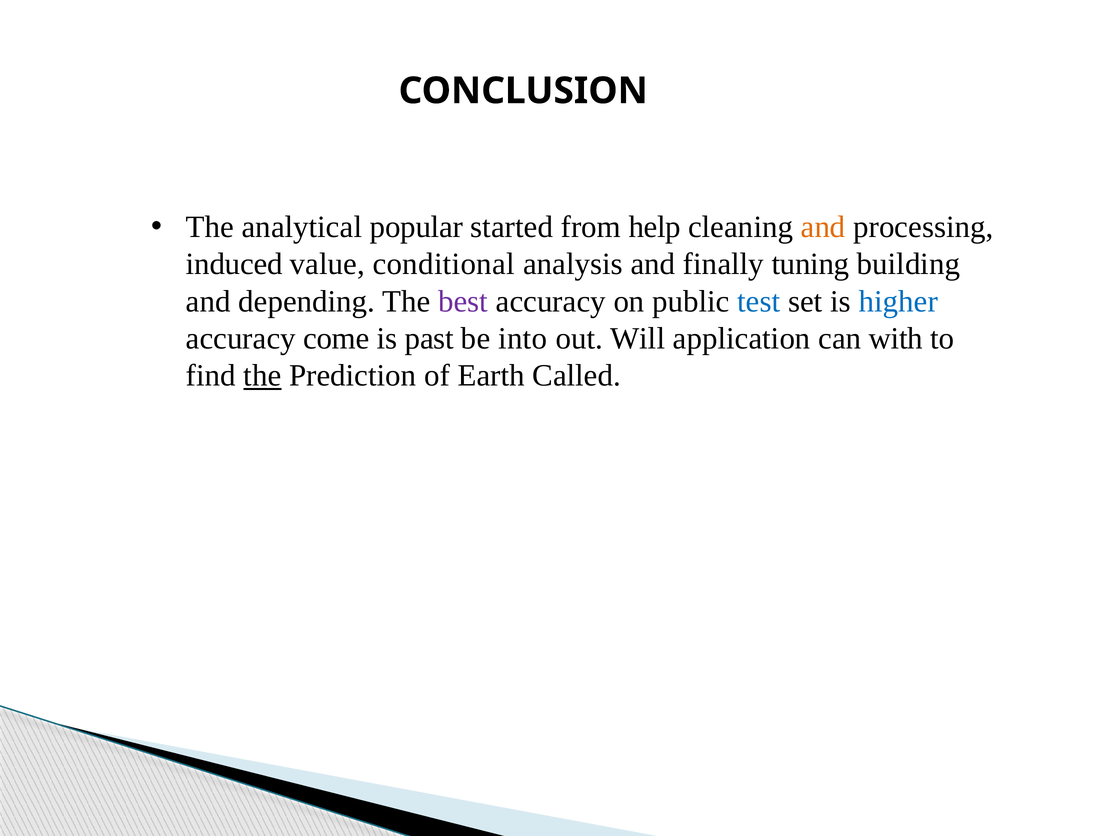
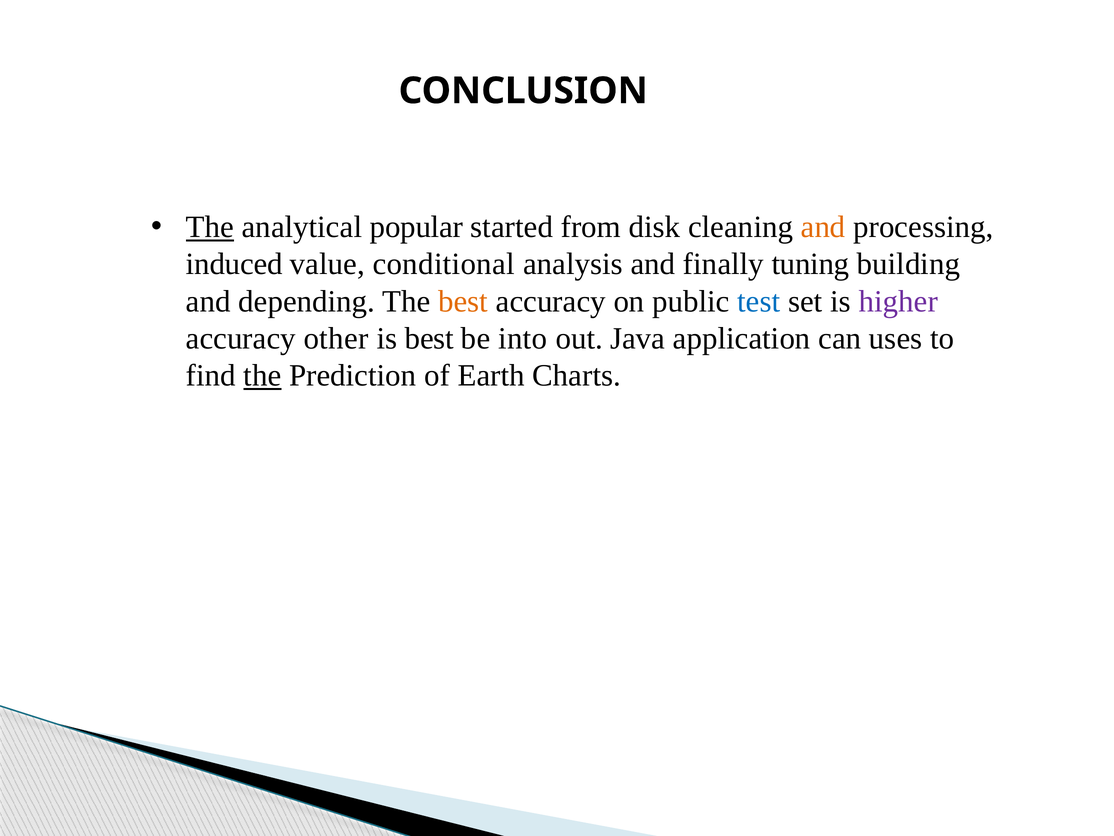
The underline: none -> present (210, 227)
help: help -> disk (655, 227)
best colour: purple -> orange (463, 301)
higher colour: blue -> purple (898, 301)
come: come -> other (336, 338)
is past: past -> best (429, 338)
Will: Will -> Java (638, 338)
with: with -> uses (896, 338)
Called: Called -> Charts (577, 376)
